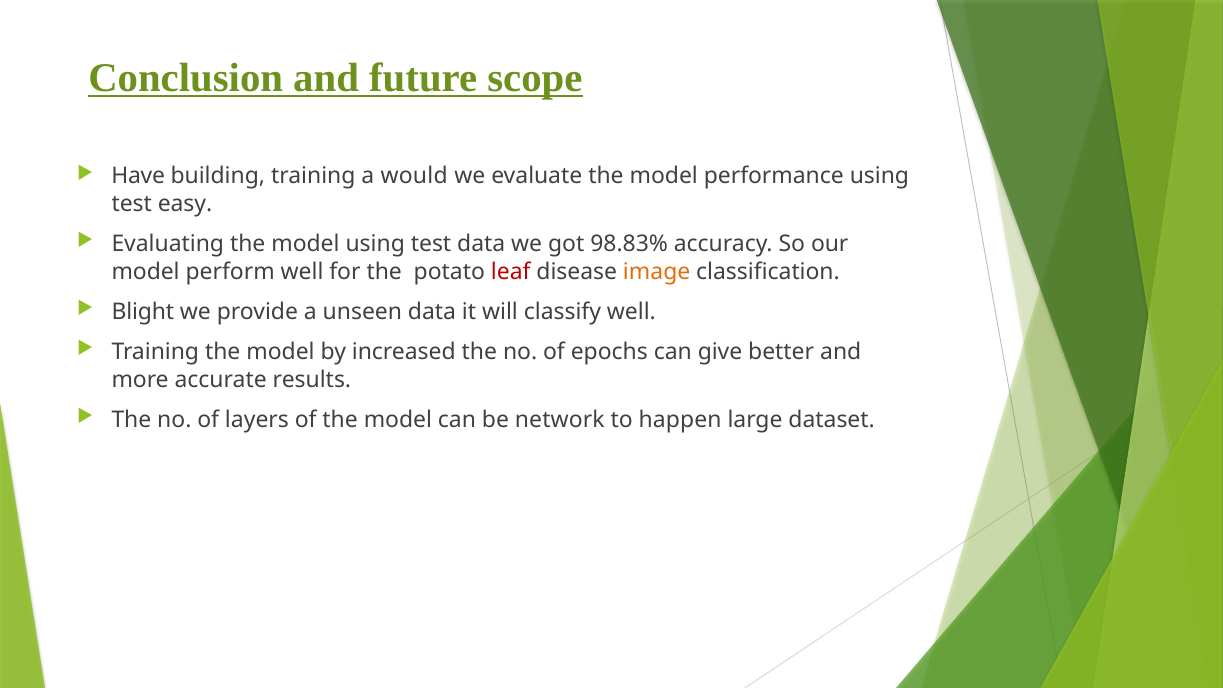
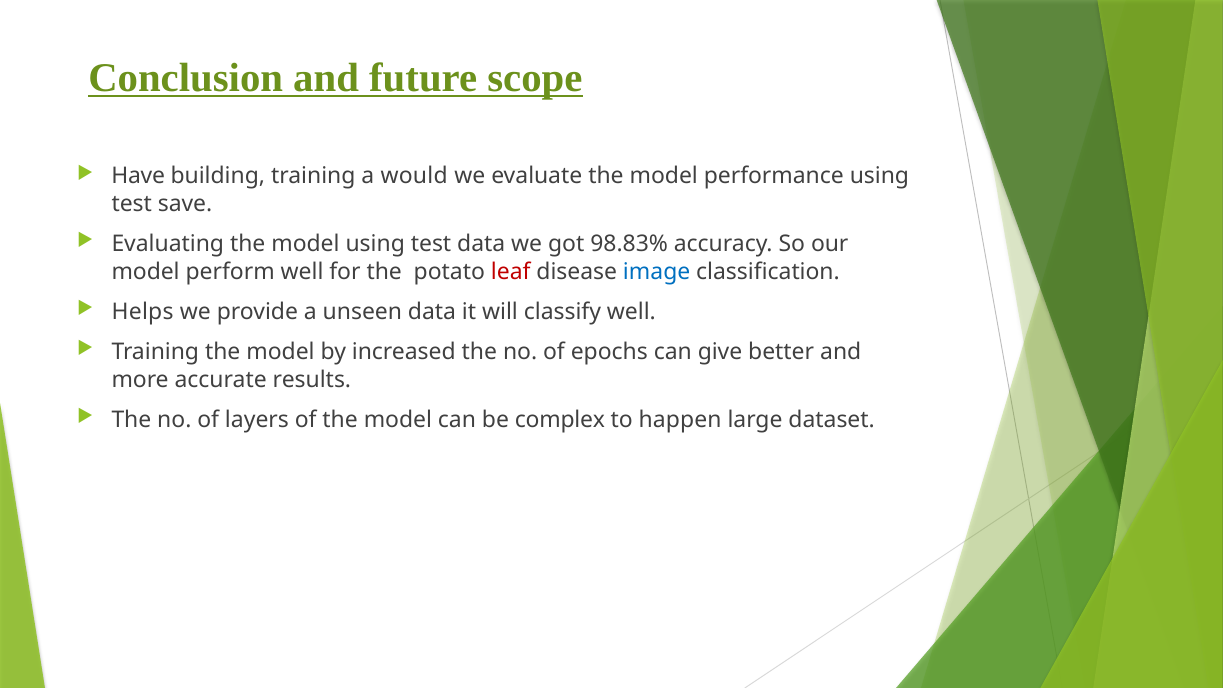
easy: easy -> save (185, 204)
image colour: orange -> blue (657, 272)
Blight: Blight -> Helps (143, 312)
network: network -> complex (560, 420)
